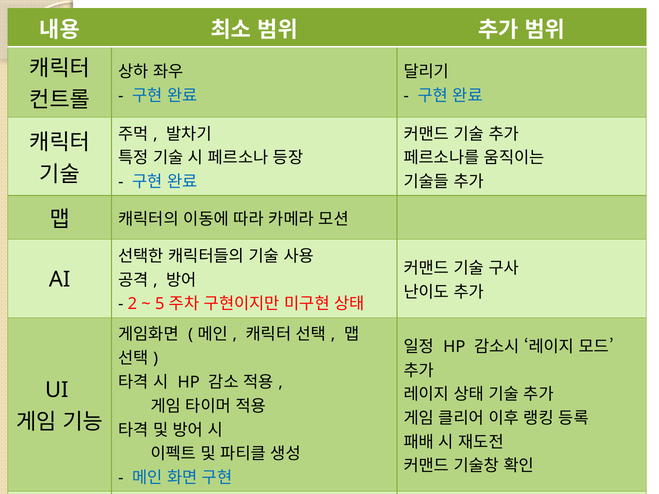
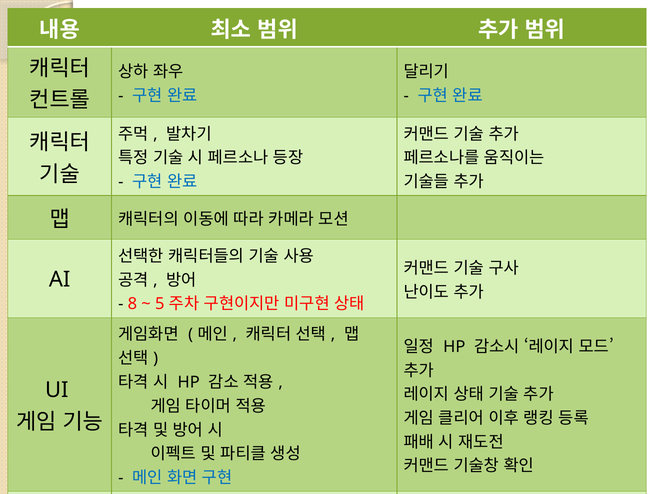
2: 2 -> 8 (132, 304)
